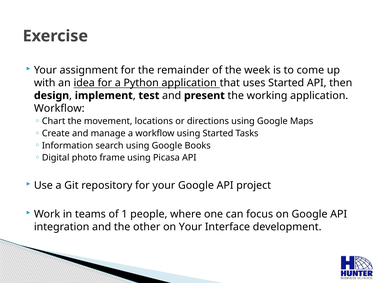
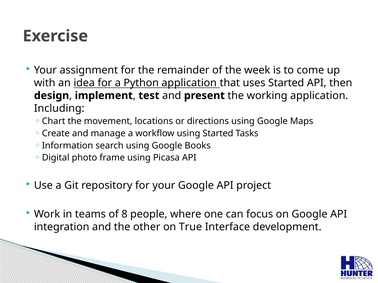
Workflow: Workflow -> Including (59, 108)
1: 1 -> 8 (124, 214)
on Your: Your -> True (190, 227)
